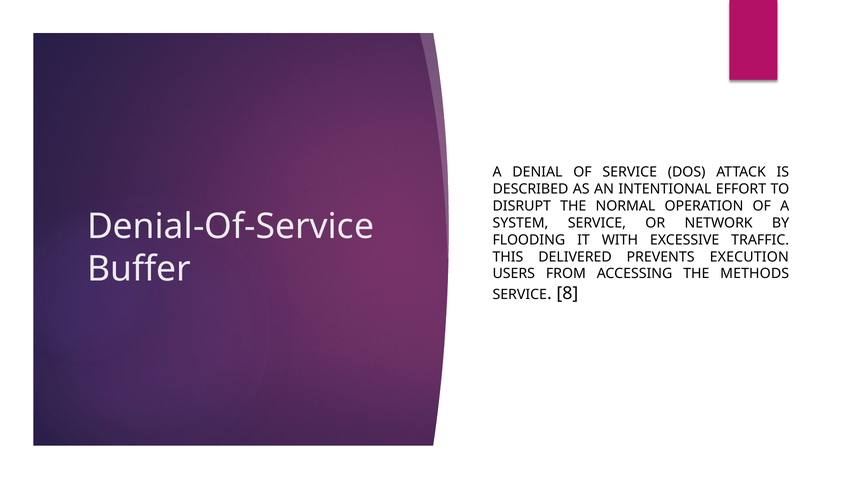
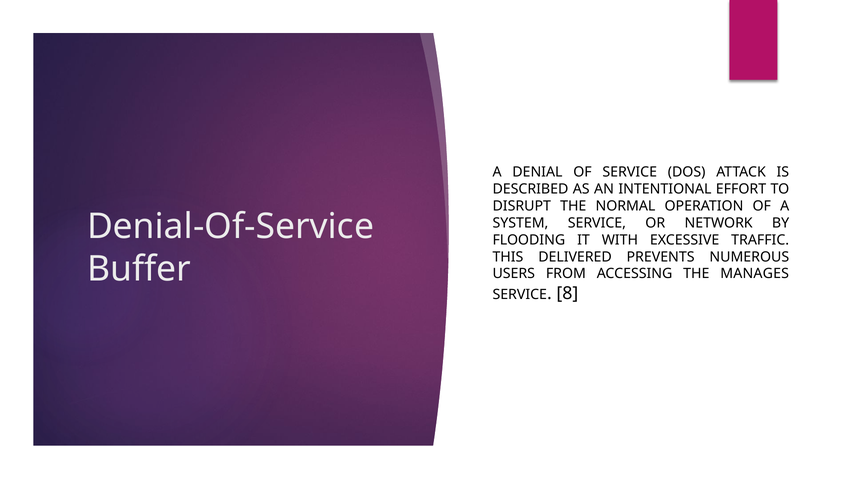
EXECUTION: EXECUTION -> NUMEROUS (749, 257)
METHODS: METHODS -> MANAGES (755, 274)
